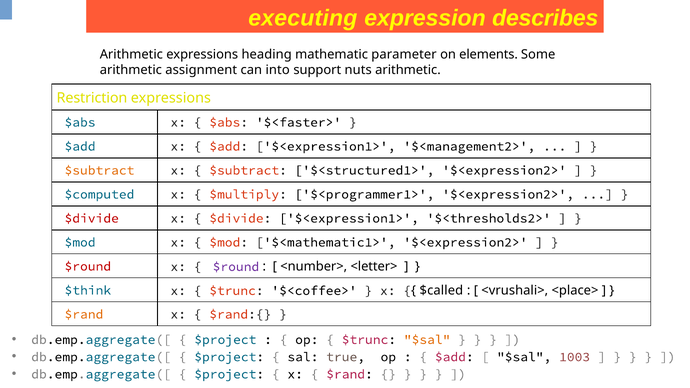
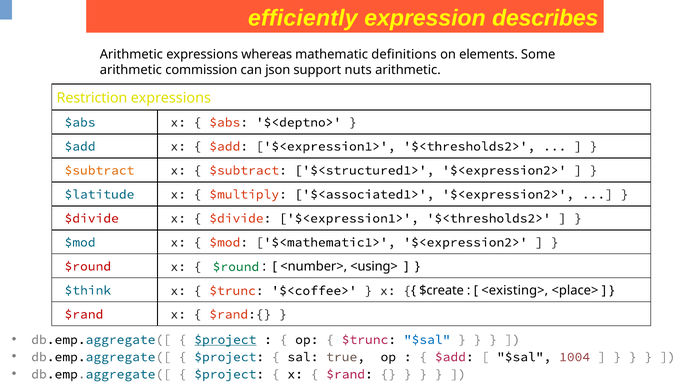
executing: executing -> efficiently (303, 18)
heading: heading -> whereas (267, 54)
parameter: parameter -> definitions (404, 54)
assignment: assignment -> commission (201, 70)
into: into -> json (278, 70)
$<faster>: $<faster> -> $<deptno> (299, 122)
$add $<expression1> $<management2>: $<management2> -> $<thresholds2> (469, 146)
$computed: $computed -> $latitude (99, 194)
$<programmer1>: $<programmer1> -> $<associated1> (365, 194)
$round colour: purple -> green (236, 267)
<letter>: <letter> -> <using> (374, 267)
$called: $called -> $create (442, 291)
<vrushali>: <vrushali> -> <existing> (515, 291)
$rand colour: orange -> red (84, 314)
$project underline: none -> present (225, 340)
$sal colour: orange -> blue (427, 340)
1003: 1003 -> 1004 (575, 357)
